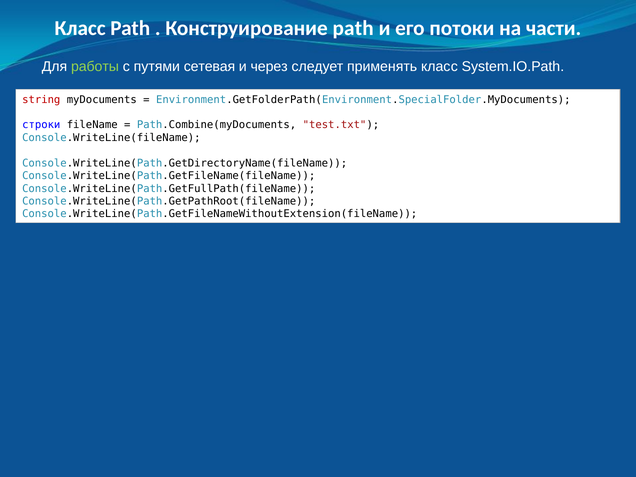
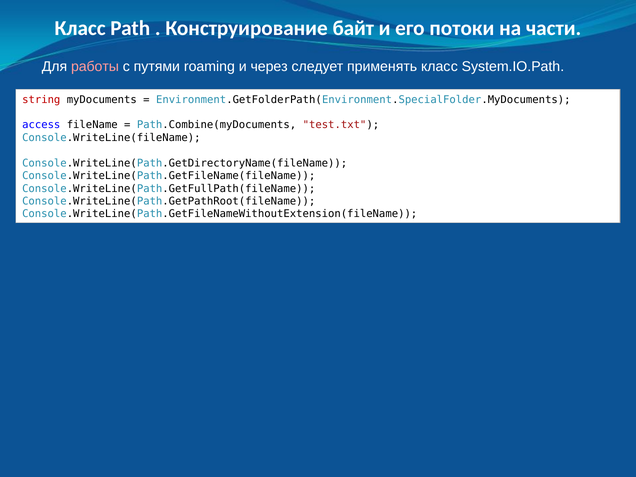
Конструирование path: path -> байт (353, 28)
работы colour: light green -> pink (95, 67)
сетевая: сетевая -> roaming (209, 67)
строки: строки -> access (41, 125)
